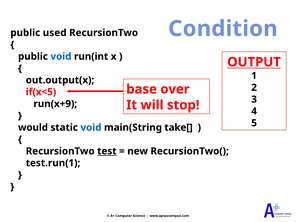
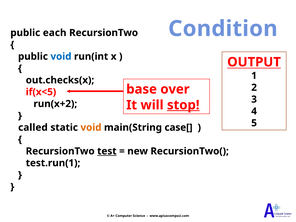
used: used -> each (55, 33)
out.output(x: out.output(x -> out.checks(x (60, 80)
run(x+9: run(x+9 -> run(x+2 (55, 104)
stop underline: none -> present (183, 105)
would: would -> called (33, 127)
void colour: blue -> orange (91, 127)
take[: take[ -> case[ (179, 127)
